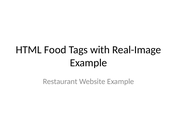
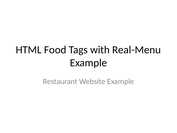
Real-Image: Real-Image -> Real-Menu (137, 50)
